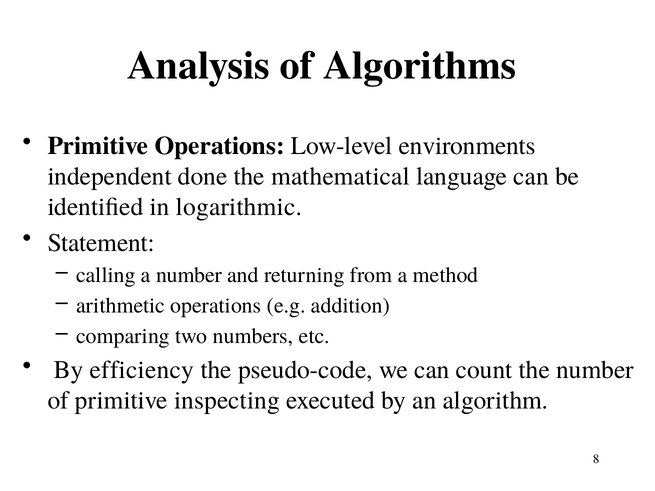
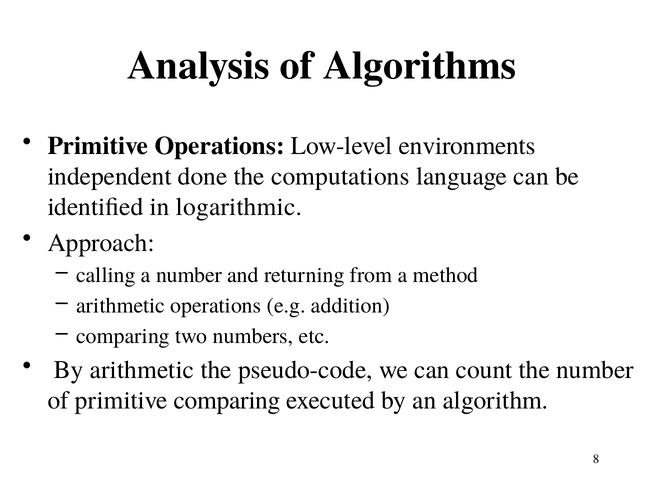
mathematical: mathematical -> computations (340, 176)
Statement: Statement -> Approach (101, 243)
By efficiency: efficiency -> arithmetic (142, 370)
primitive inspecting: inspecting -> comparing (227, 401)
